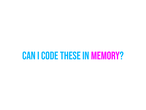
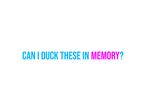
code: code -> duck (50, 56)
